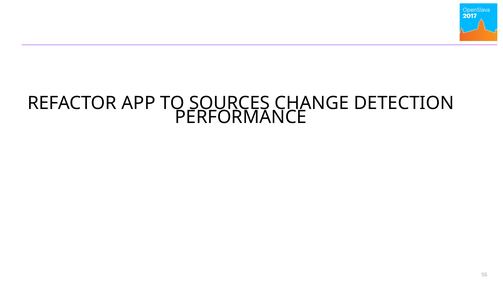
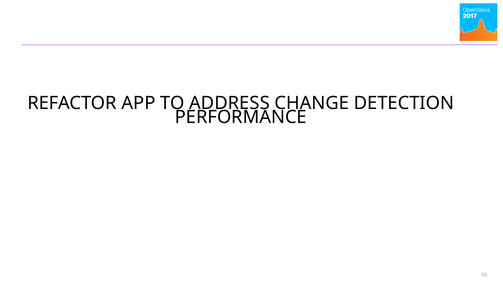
SOURCES: SOURCES -> ADDRESS (229, 103)
